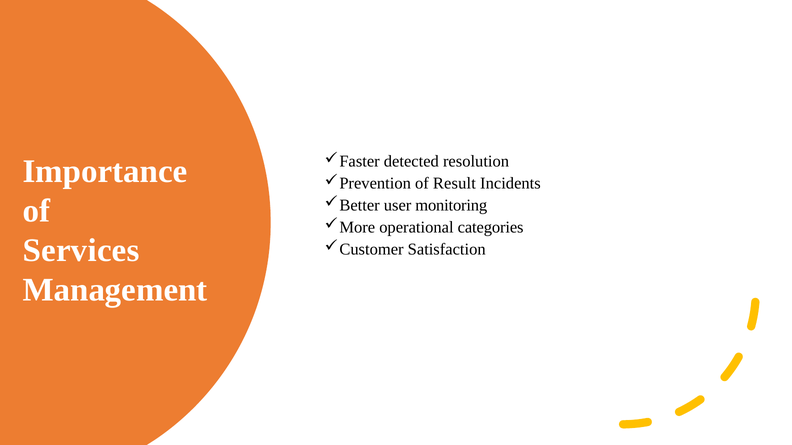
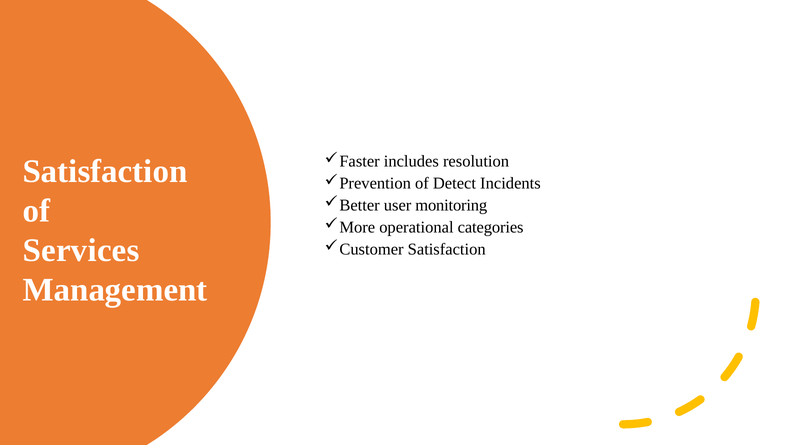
detected: detected -> includes (411, 162)
Importance: Importance -> Satisfaction (105, 171)
Result: Result -> Detect (454, 184)
